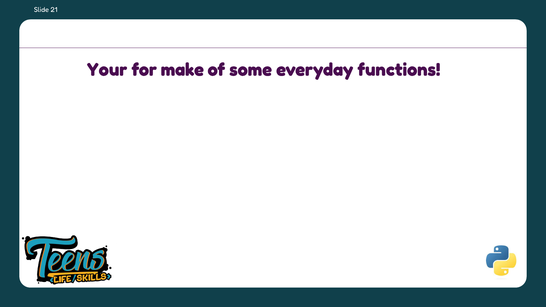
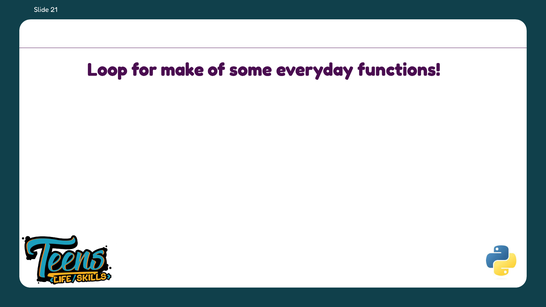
Your: Your -> Loop (107, 70)
